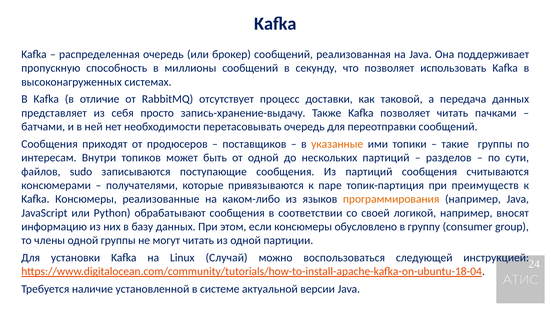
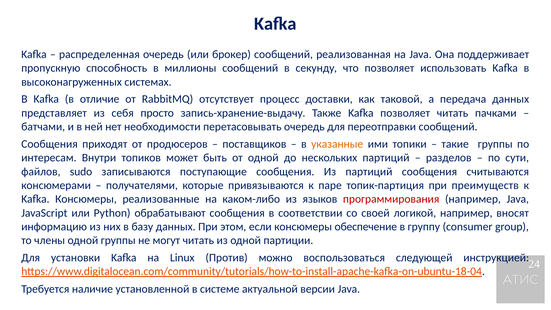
программирования colour: orange -> red (391, 199)
обусловлено: обусловлено -> обеспечение (366, 227)
Случай: Случай -> Против (227, 258)
